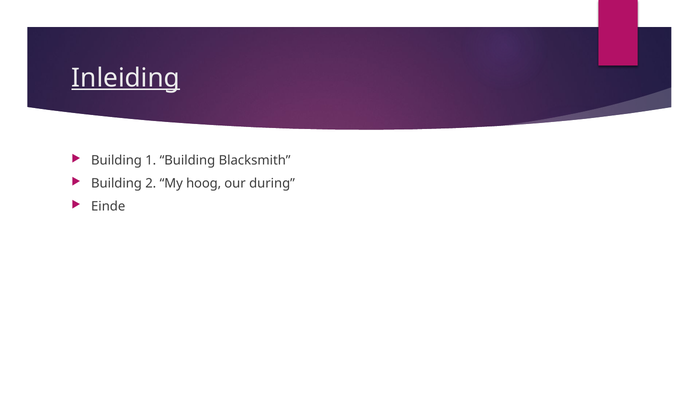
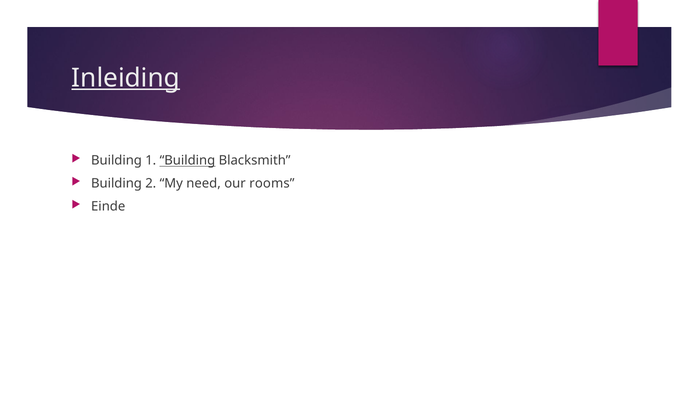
Building underline: none -> present (187, 161)
hoog: hoog -> need (204, 184)
during: during -> rooms (272, 184)
